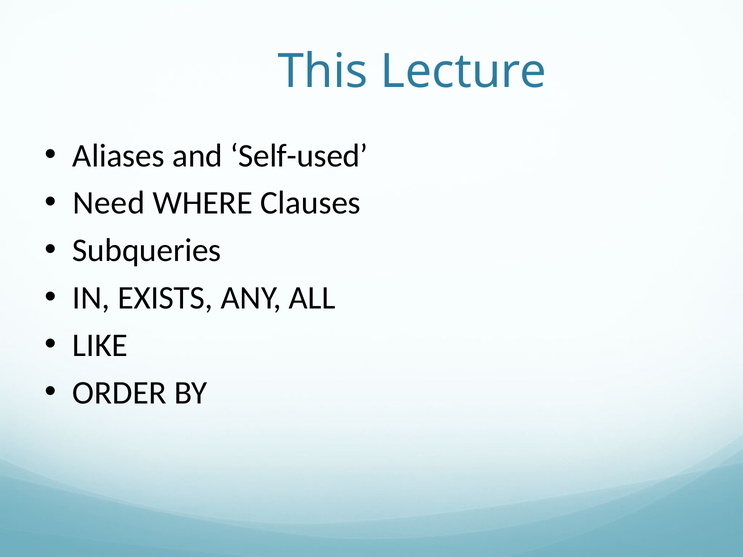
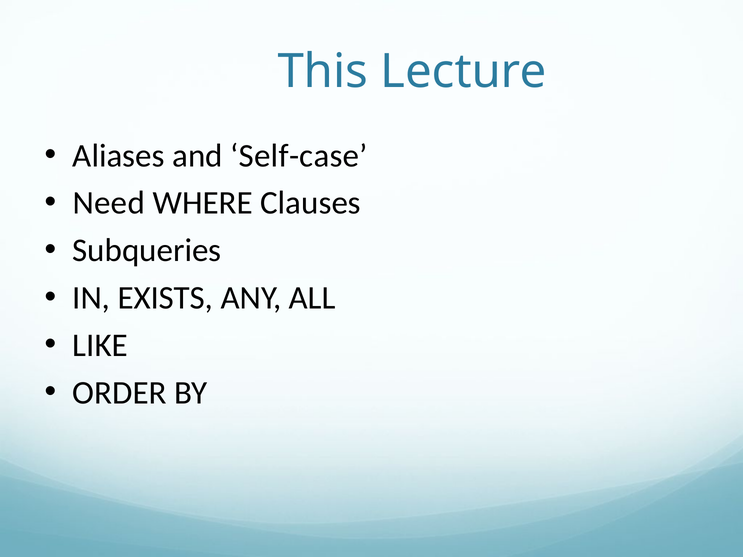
Self-used: Self-used -> Self-case (299, 156)
